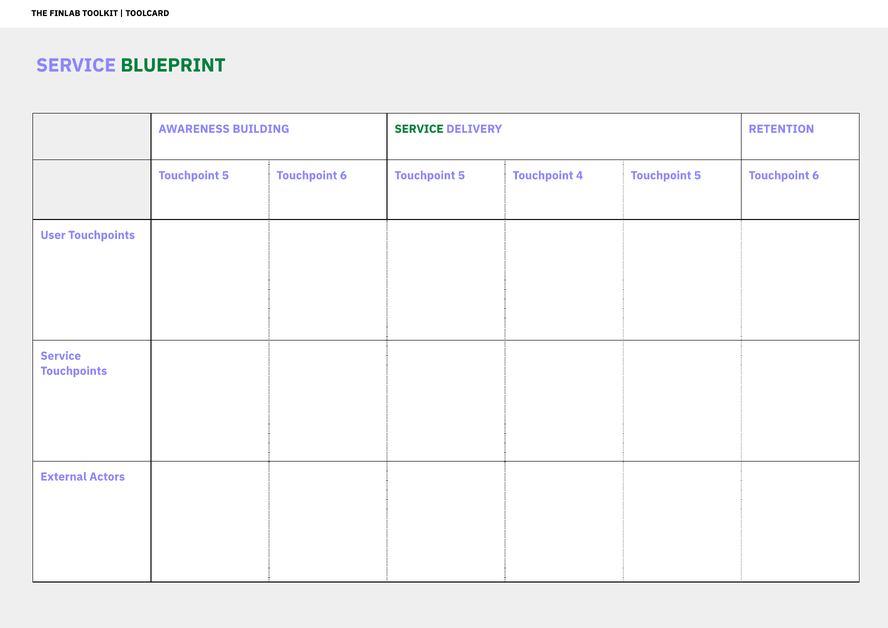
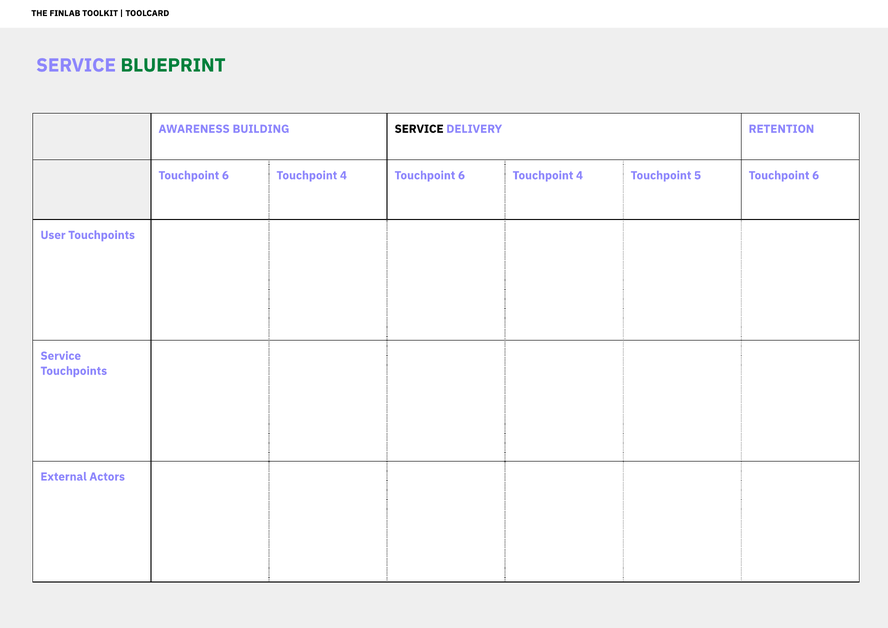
SERVICE colour: green -> black (419, 129)
5: 5 -> 6 (225, 175)
6: 6 -> 4 (343, 175)
5: 5 -> 6 (461, 175)
